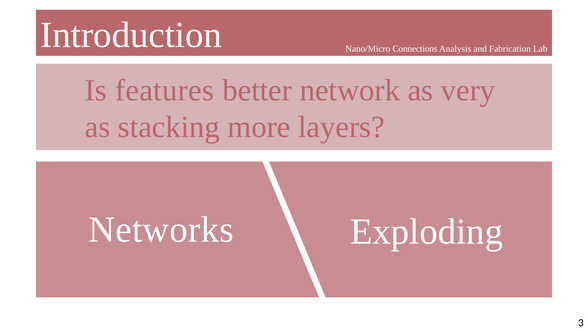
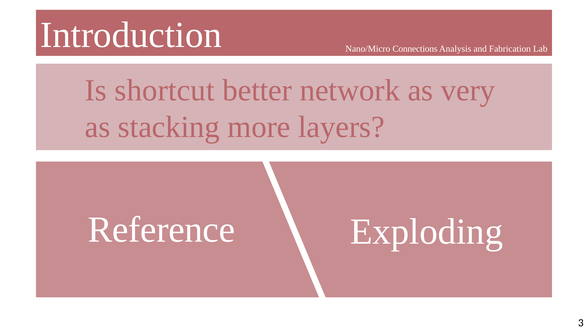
features: features -> shortcut (165, 90)
Networks: Networks -> Reference (161, 229)
